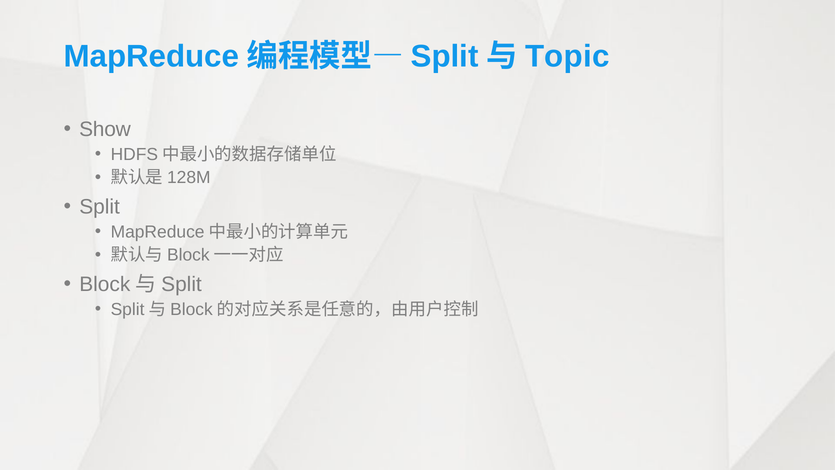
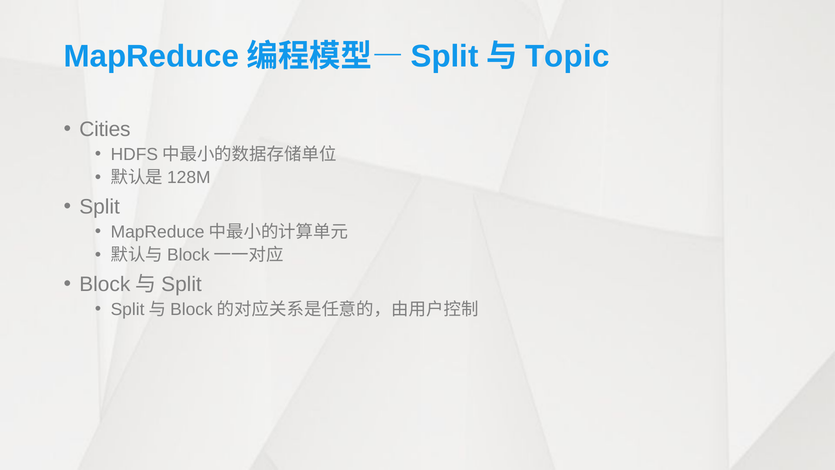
Show: Show -> Cities (105, 129)
